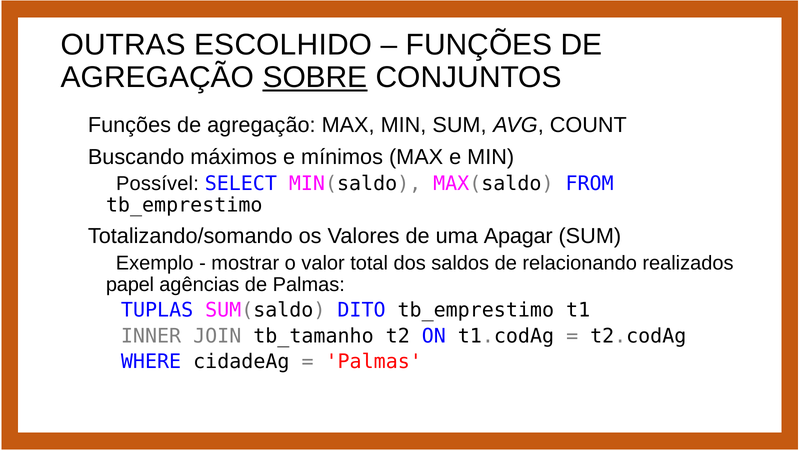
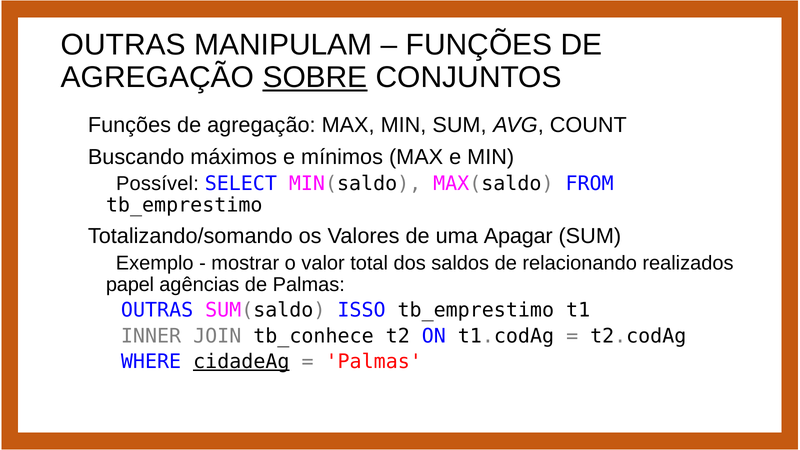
ESCOLHIDO: ESCOLHIDO -> MANIPULAM (283, 45)
TUPLAS: TUPLAS -> OUTRAS (157, 310)
DITO: DITO -> ISSO (362, 310)
tb_tamanho: tb_tamanho -> tb_conhece (313, 336)
cidadeAg underline: none -> present (241, 362)
